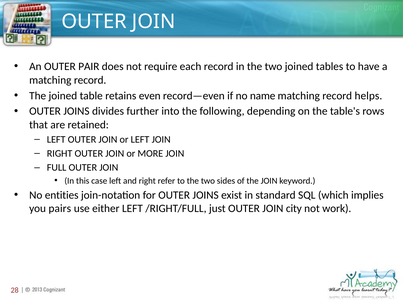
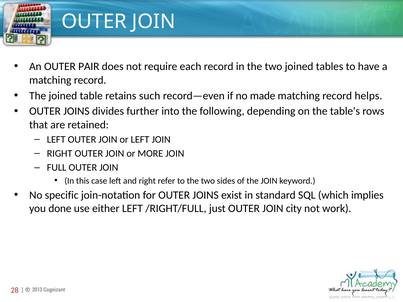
even: even -> such (150, 96)
name: name -> made (263, 96)
entities: entities -> specific (62, 195)
pairs: pairs -> done (60, 209)
